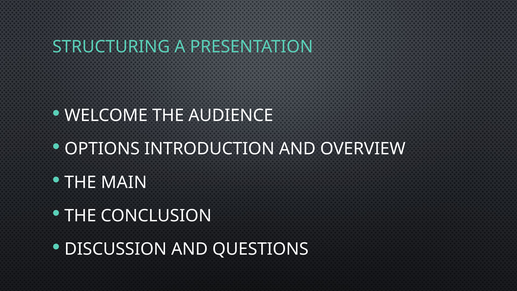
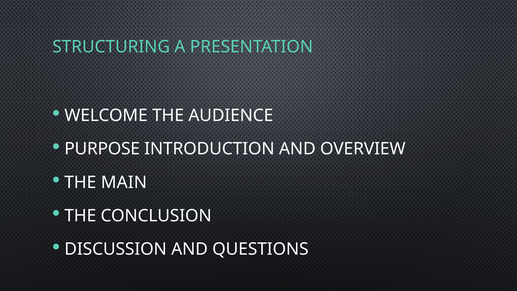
OPTIONS: OPTIONS -> PURPOSE (102, 149)
